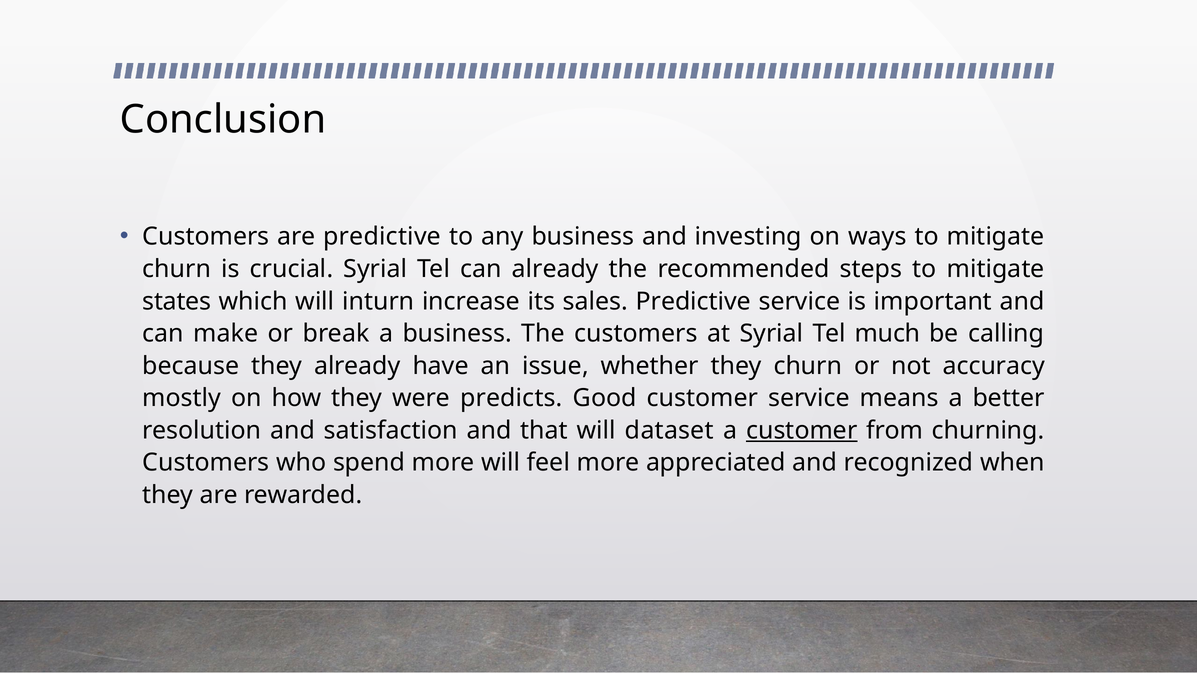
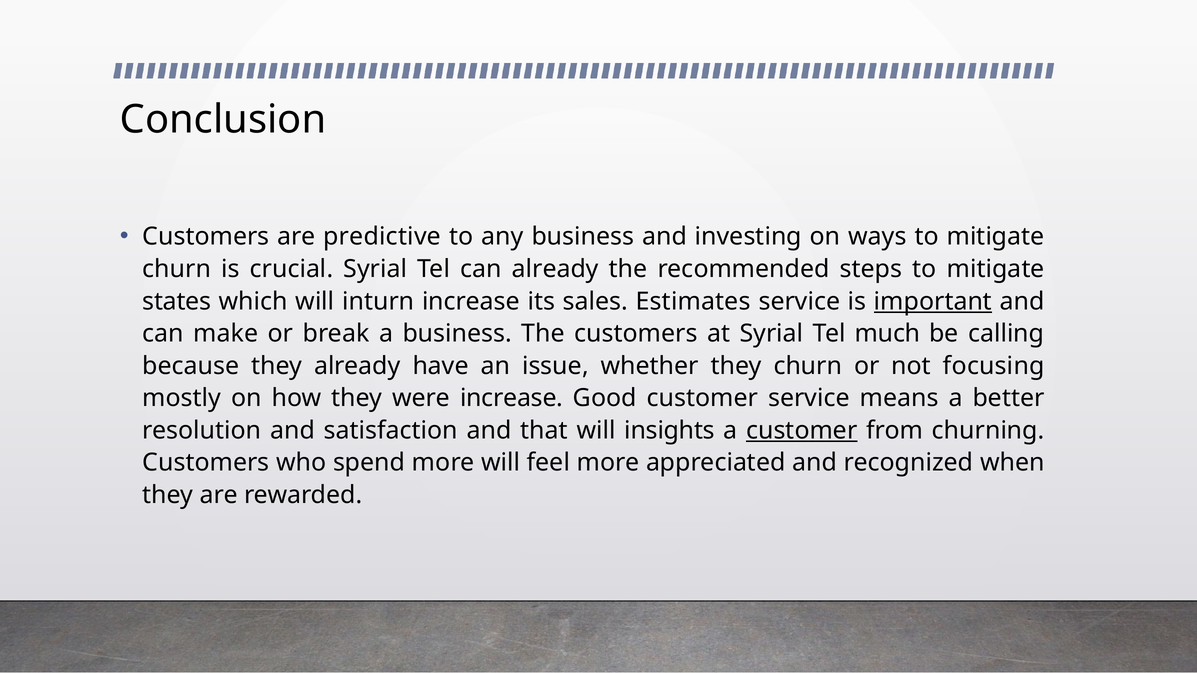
sales Predictive: Predictive -> Estimates (693, 301)
important underline: none -> present (933, 301)
accuracy: accuracy -> focusing (994, 366)
were predicts: predicts -> increase (512, 398)
dataset: dataset -> insights (670, 431)
